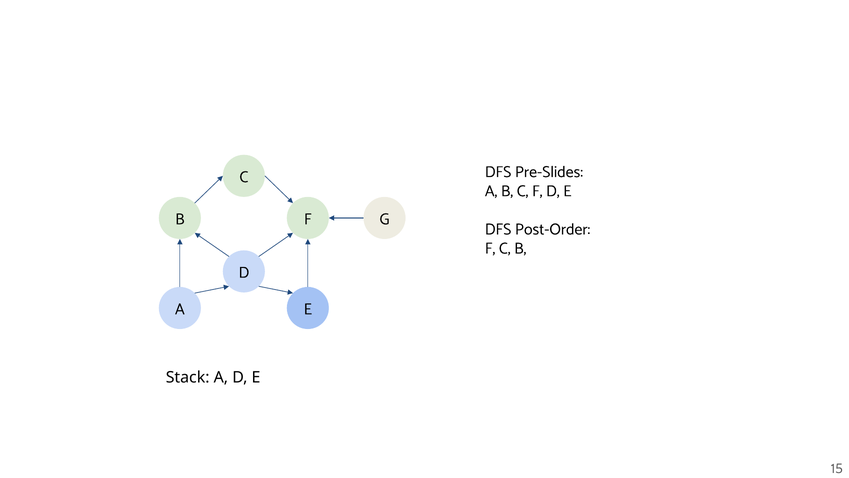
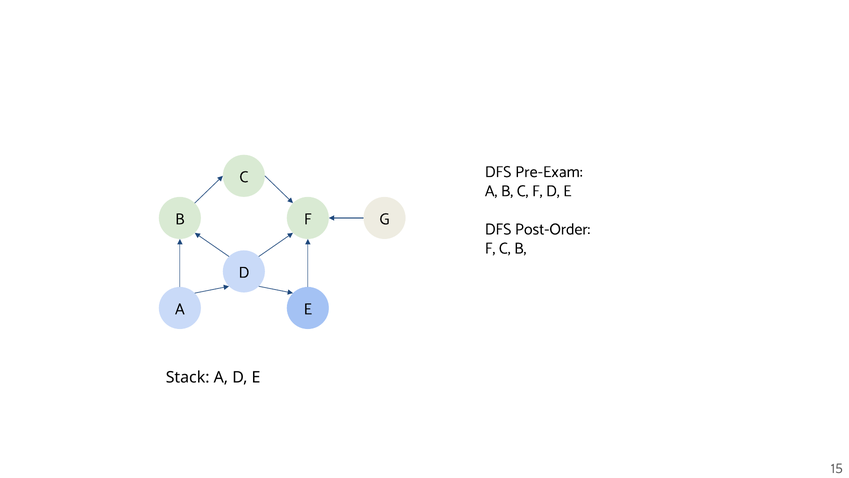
Pre-Slides: Pre-Slides -> Pre-Exam (549, 172)
